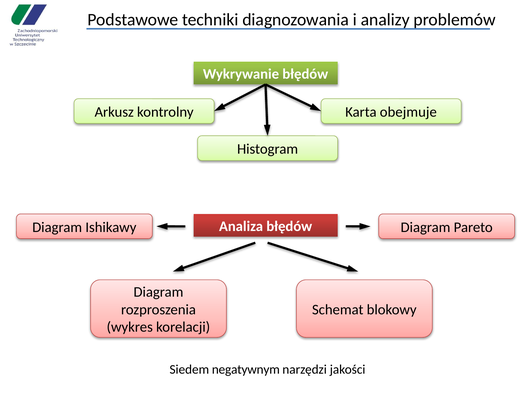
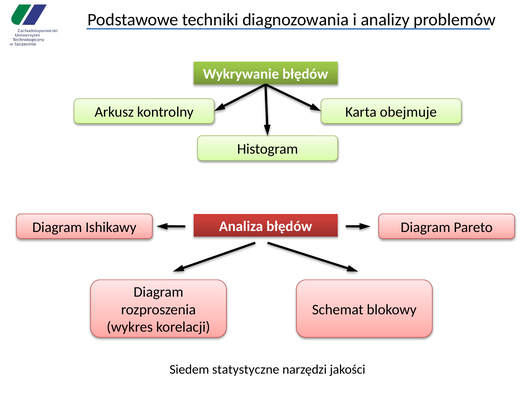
negatywnym: negatywnym -> statystyczne (246, 370)
